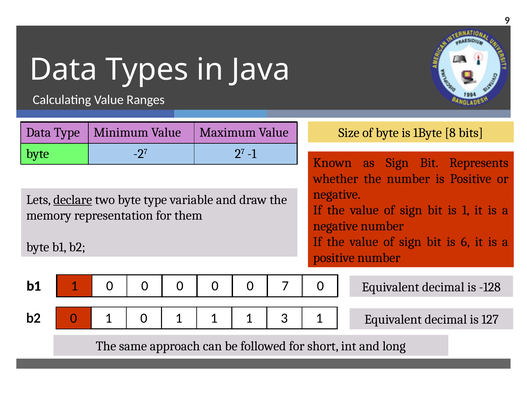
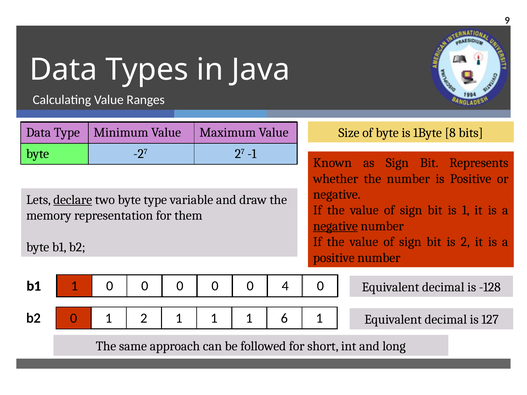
negative underline: none -> present (335, 226)
is 6: 6 -> 2 (465, 242)
7: 7 -> 4 (285, 286)
0: 0 -> 2 (144, 318)
3: 3 -> 6 (284, 318)
